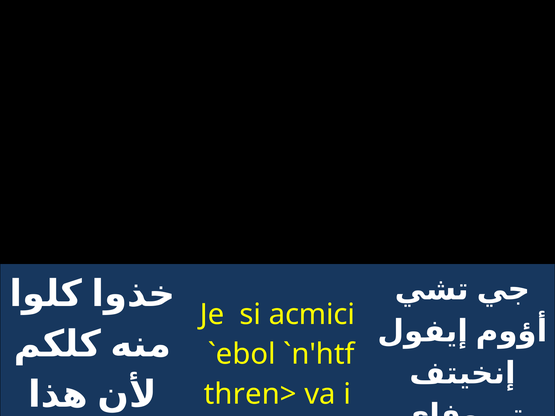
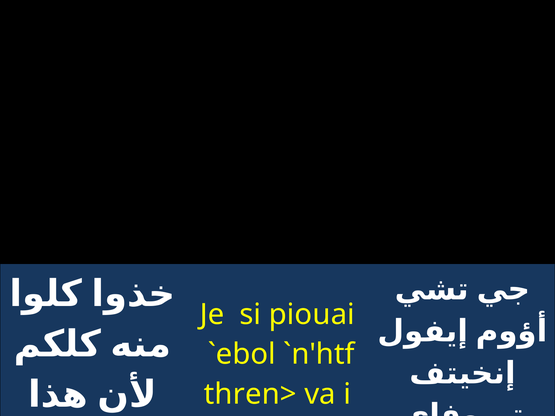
acmici: acmici -> piouai (312, 315)
